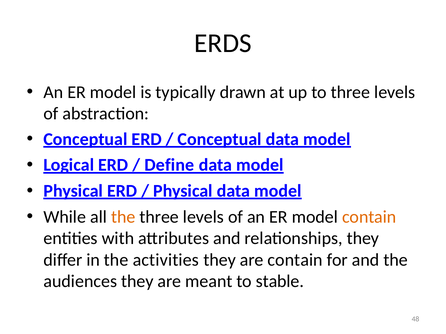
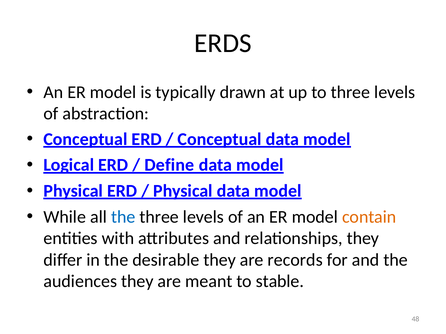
the colour: orange -> blue (123, 217)
activities: activities -> desirable (166, 260)
are contain: contain -> records (295, 260)
